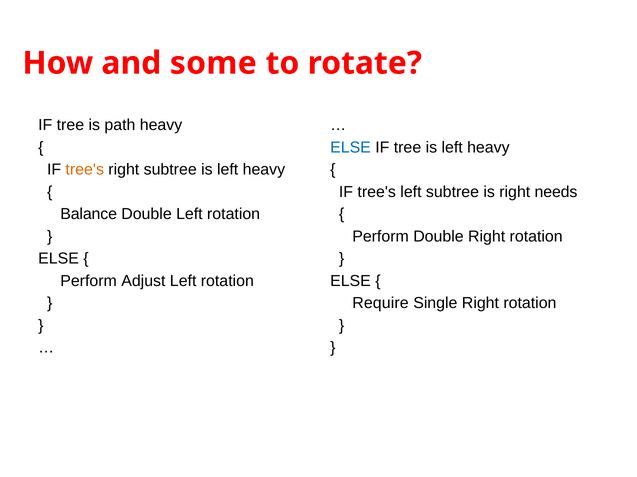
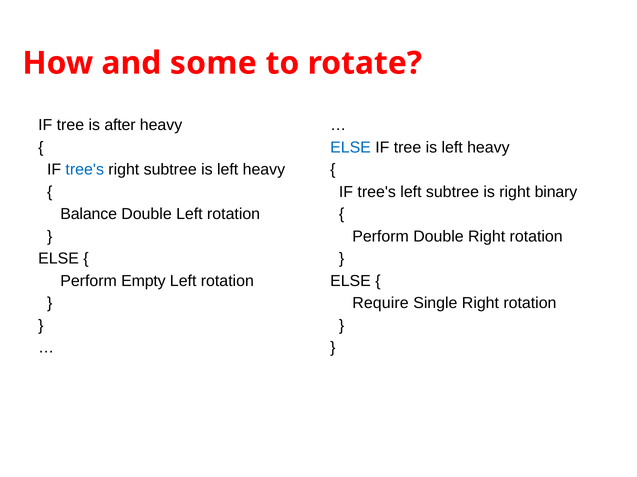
path: path -> after (120, 125)
tree's colour: orange -> blue (85, 170)
needs: needs -> binary (556, 192)
Adjust: Adjust -> Empty (143, 281)
